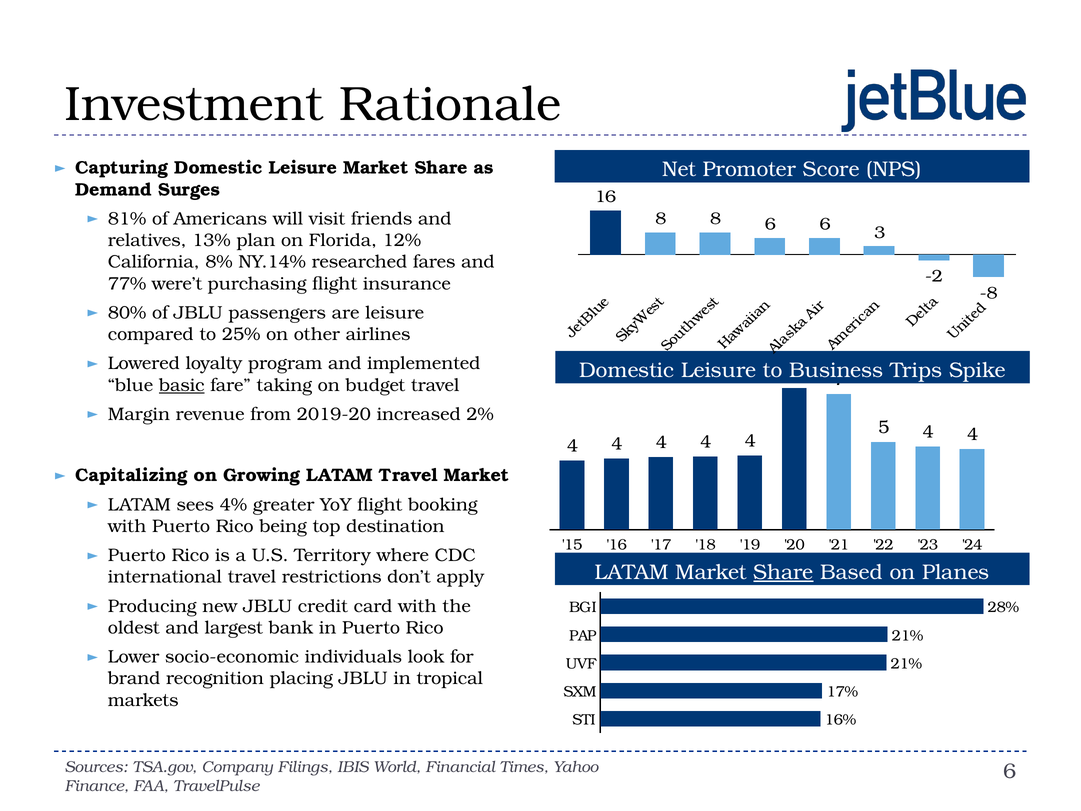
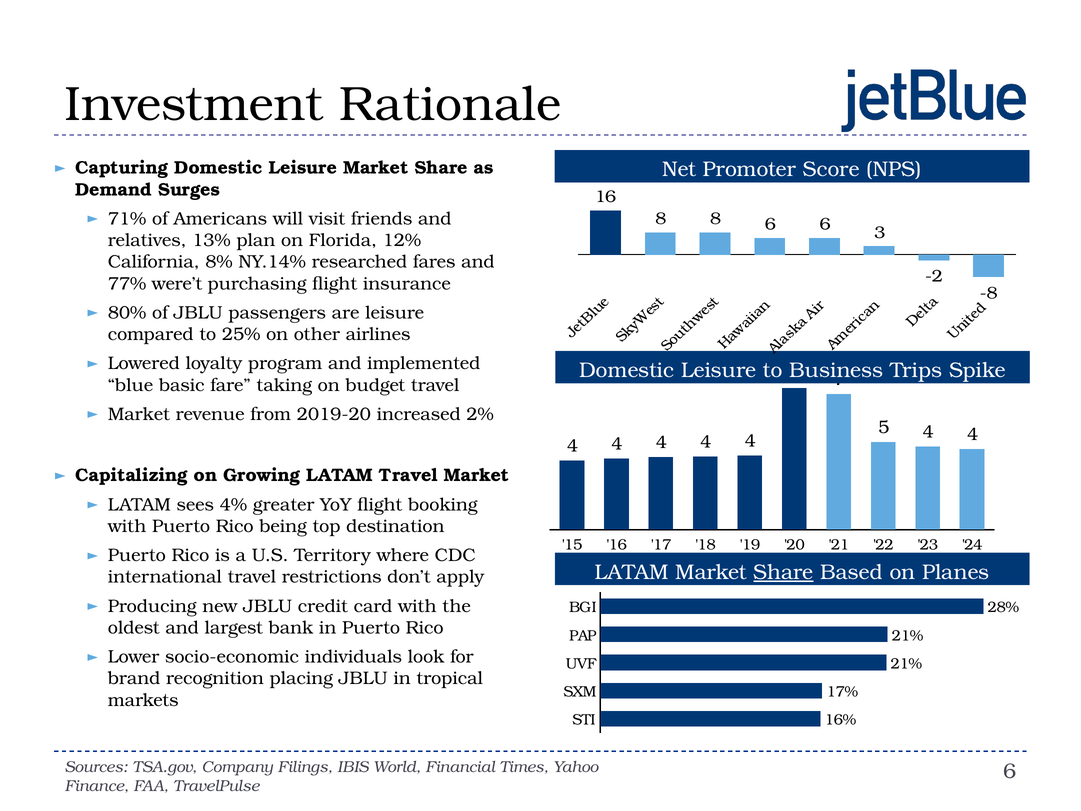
81%: 81% -> 71% (127, 219)
basic underline: present -> none (182, 385)
Margin: Margin -> Market (139, 414)
